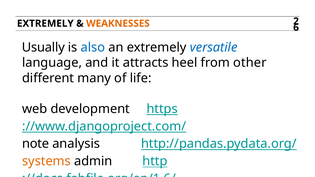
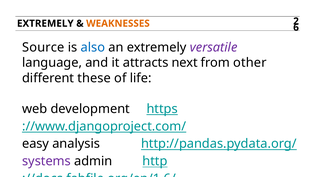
Usually: Usually -> Source (43, 47)
versatile colour: blue -> purple (214, 47)
heel: heel -> next (185, 63)
many: many -> these (94, 78)
note: note -> easy (36, 144)
systems colour: orange -> purple (46, 161)
